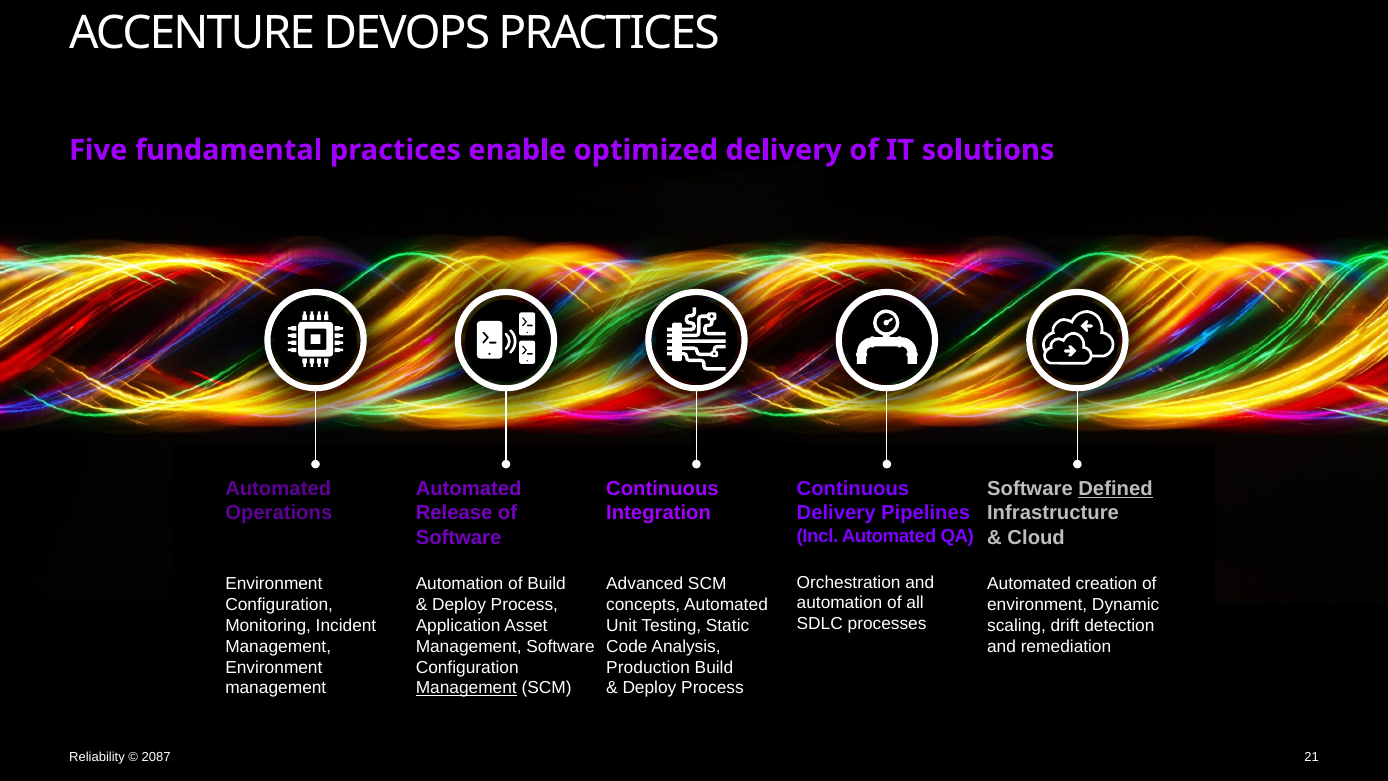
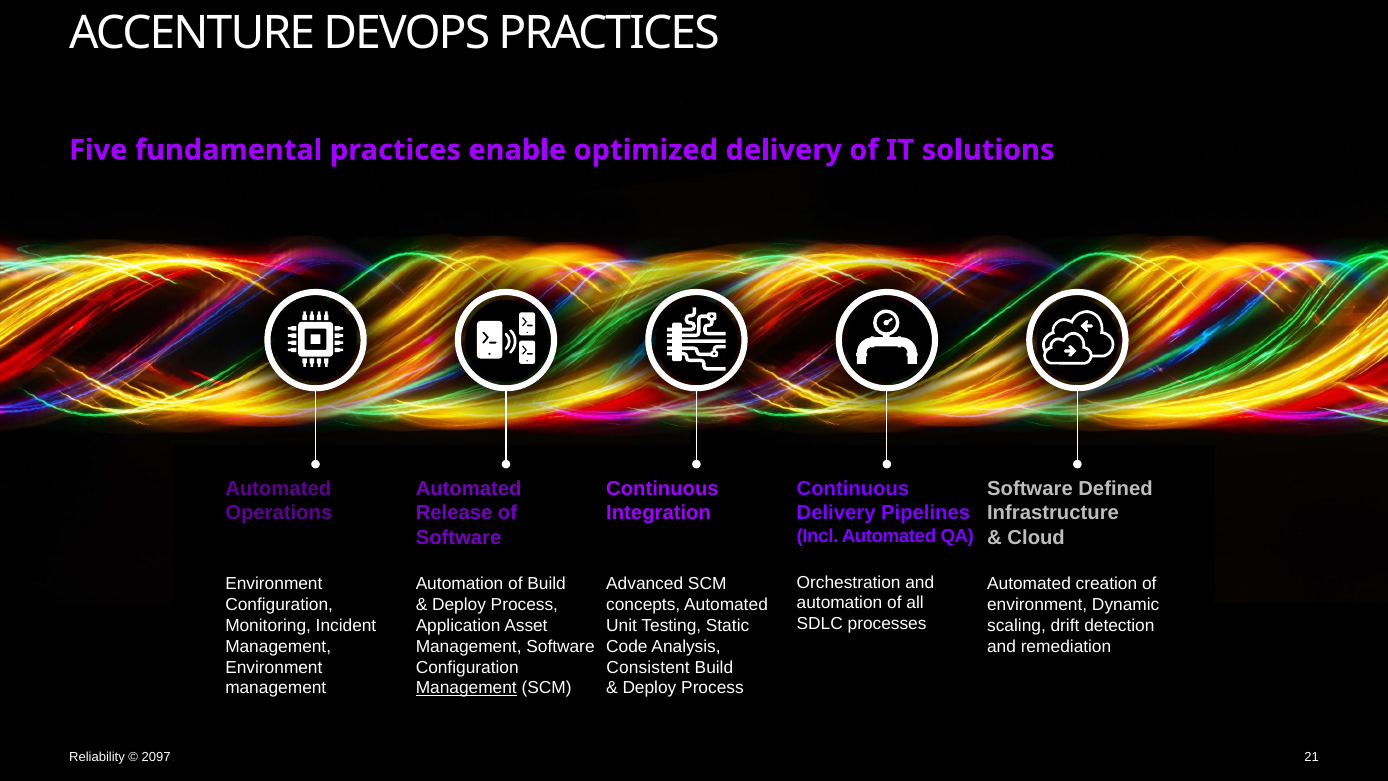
Defined underline: present -> none (1115, 489)
Production: Production -> Consistent (648, 667)
2087: 2087 -> 2097 (156, 757)
